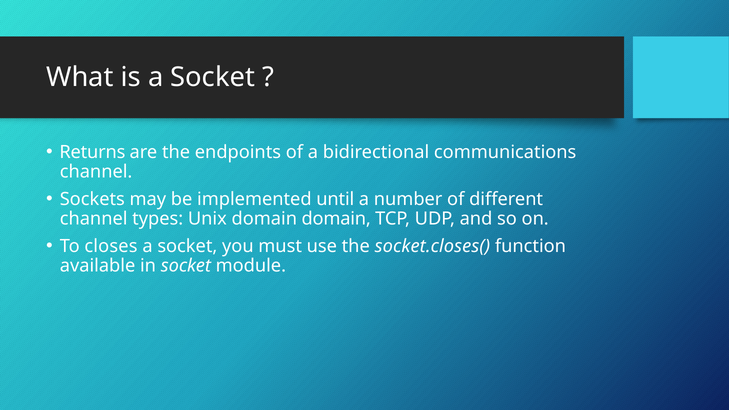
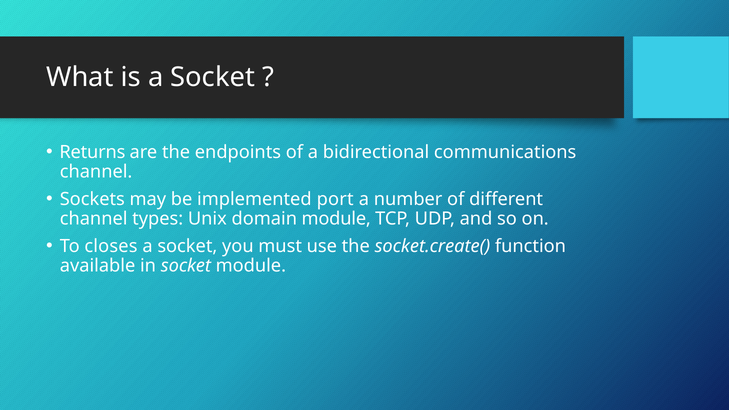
until: until -> port (335, 199)
domain domain: domain -> module (336, 219)
socket.closes(: socket.closes( -> socket.create( (432, 246)
